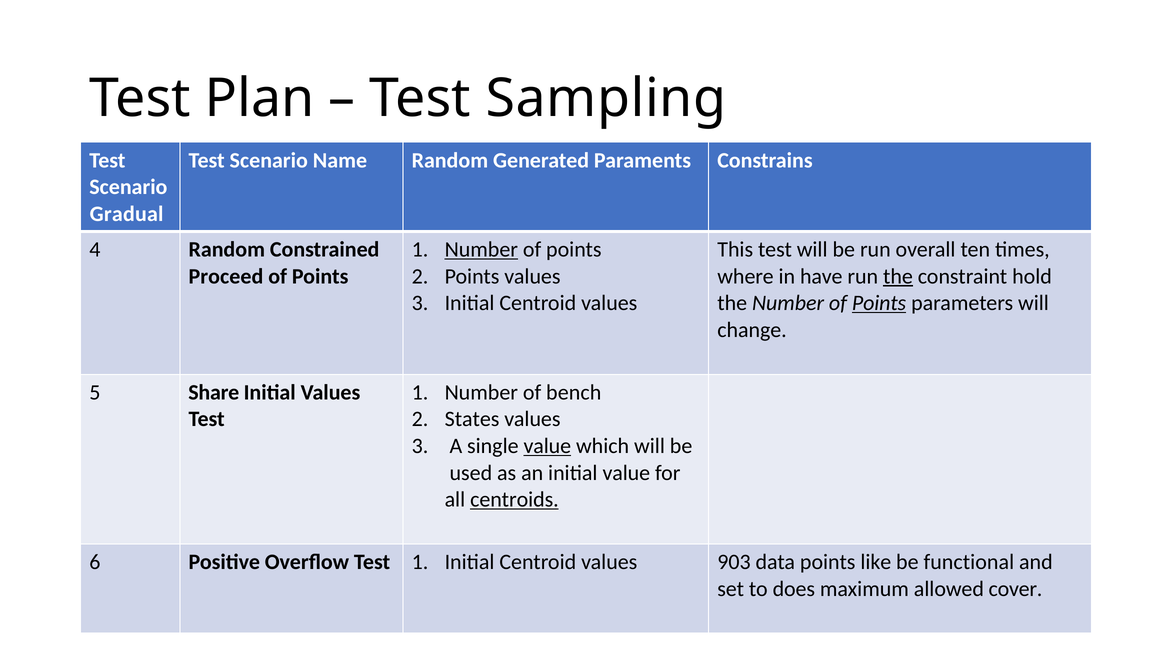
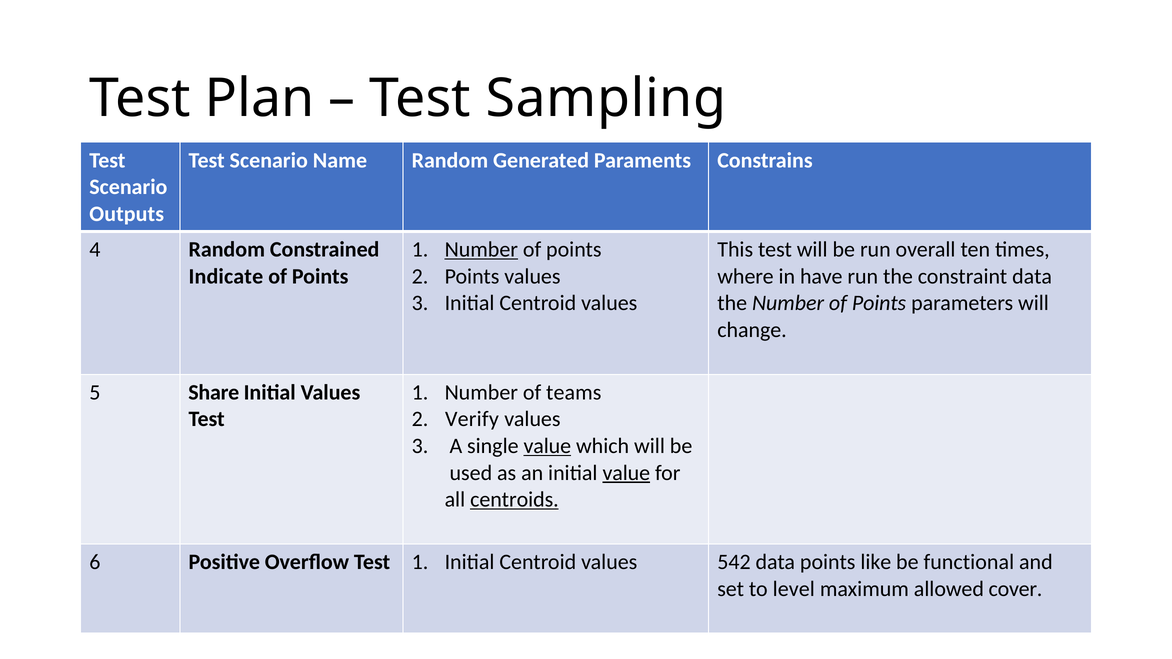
Gradual: Gradual -> Outputs (127, 214)
Proceed: Proceed -> Indicate (226, 276)
the underline: present -> none (898, 276)
constraint hold: hold -> data (1032, 276)
Points underline: present -> none (879, 303)
bench: bench -> teams (574, 393)
States: States -> Verify (472, 419)
value underline: none -> present (626, 473)
903: 903 -> 542 (734, 562)
does: does -> level (794, 589)
